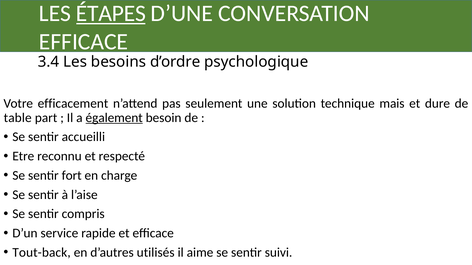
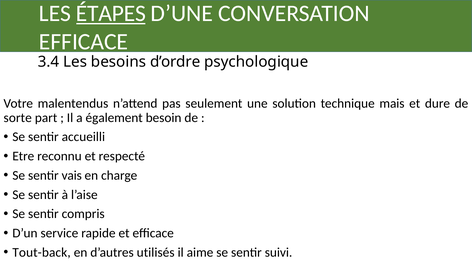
efficacement: efficacement -> malentendus (73, 104)
table: table -> sorte (18, 118)
également underline: present -> none (114, 118)
fort: fort -> vais (72, 176)
